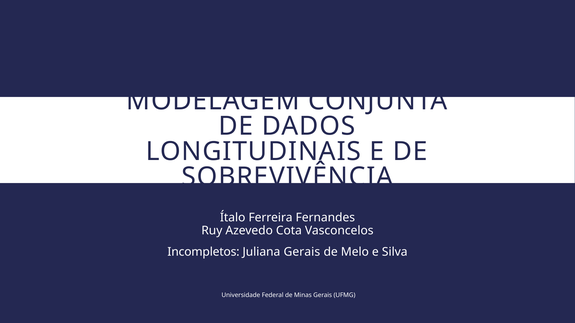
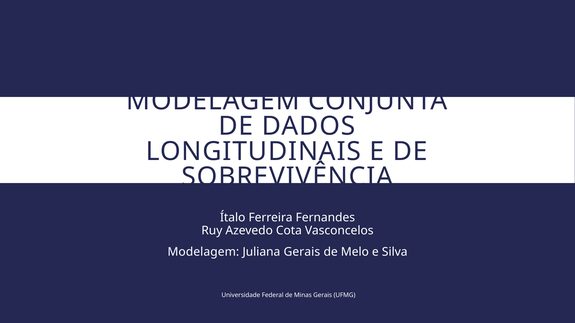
Incompletos: Incompletos -> Modelagem (203, 252)
